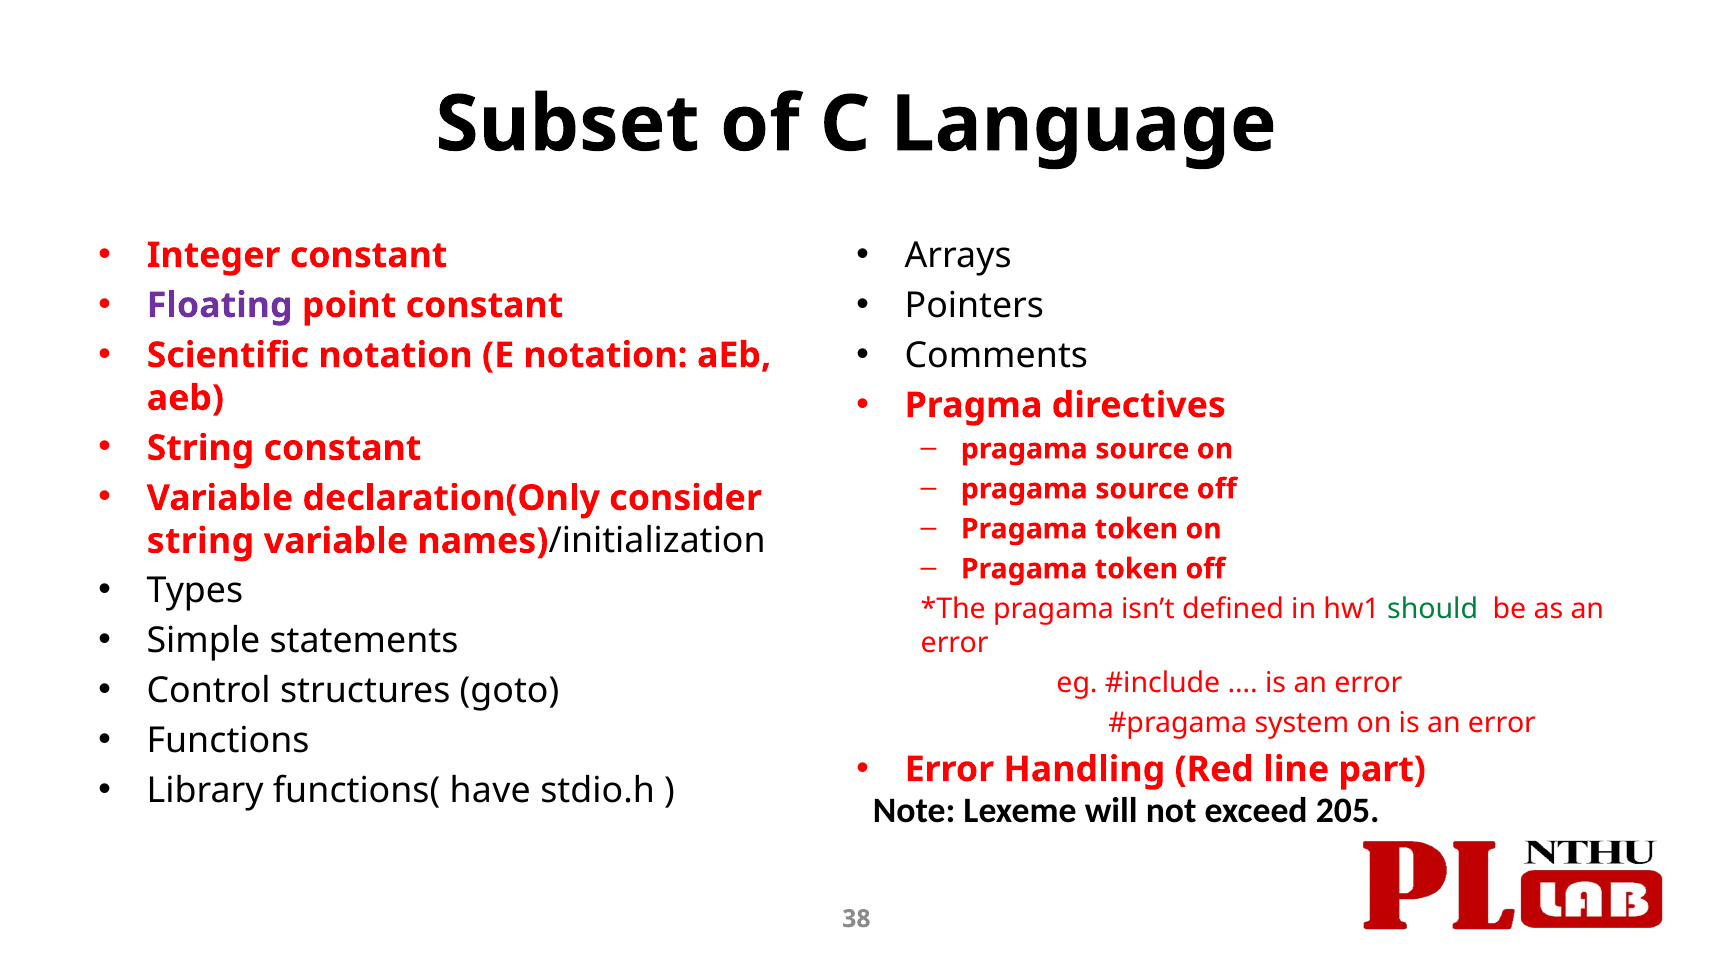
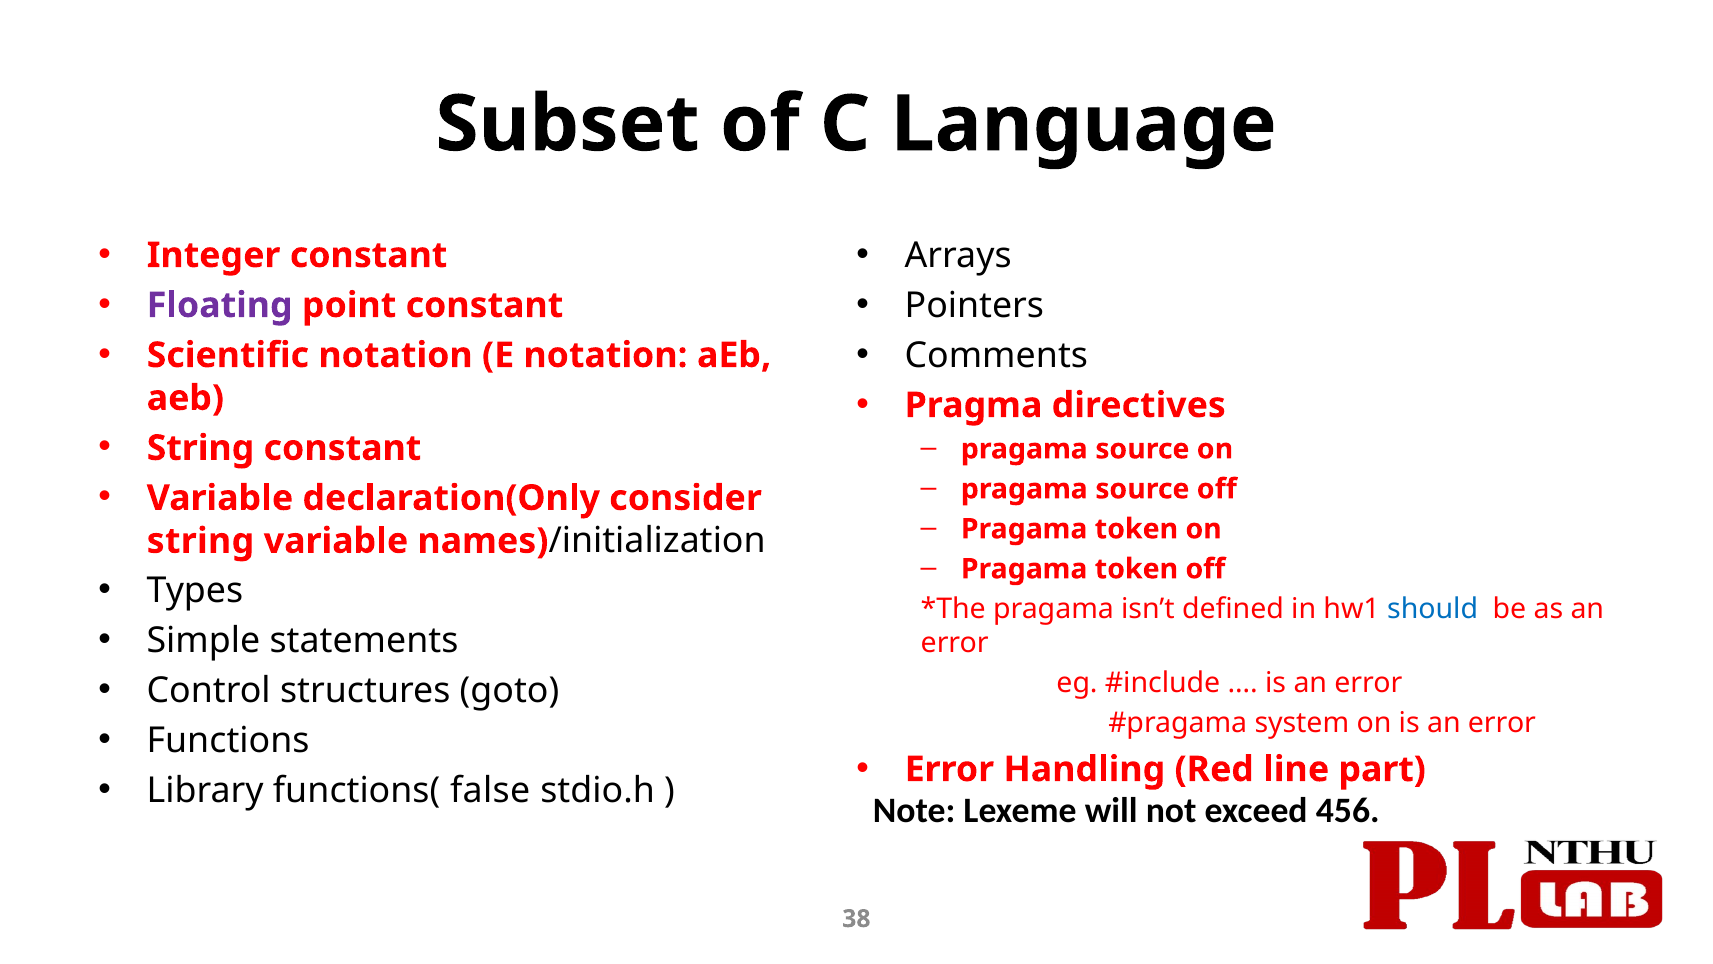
should colour: green -> blue (1433, 609)
have: have -> false (490, 791)
205: 205 -> 456 (1348, 810)
